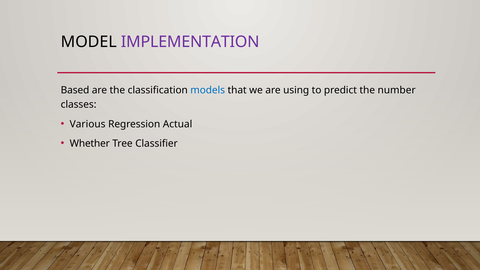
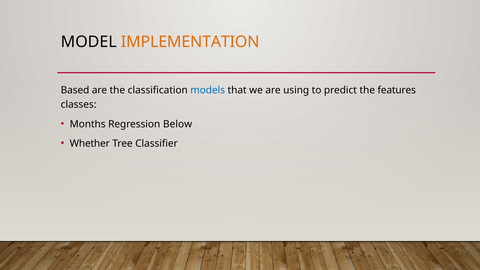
IMPLEMENTATION colour: purple -> orange (190, 42)
number: number -> features (397, 90)
Various: Various -> Months (88, 124)
Actual: Actual -> Below (178, 124)
